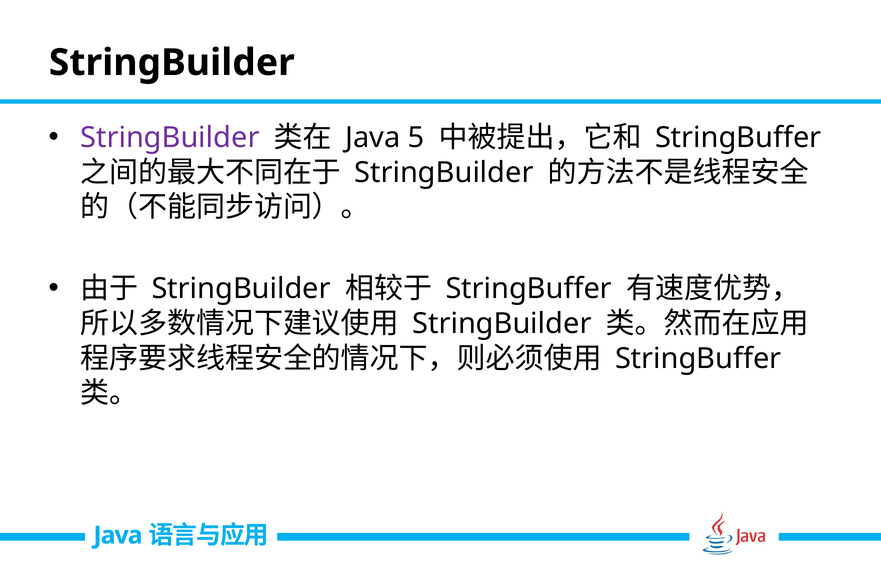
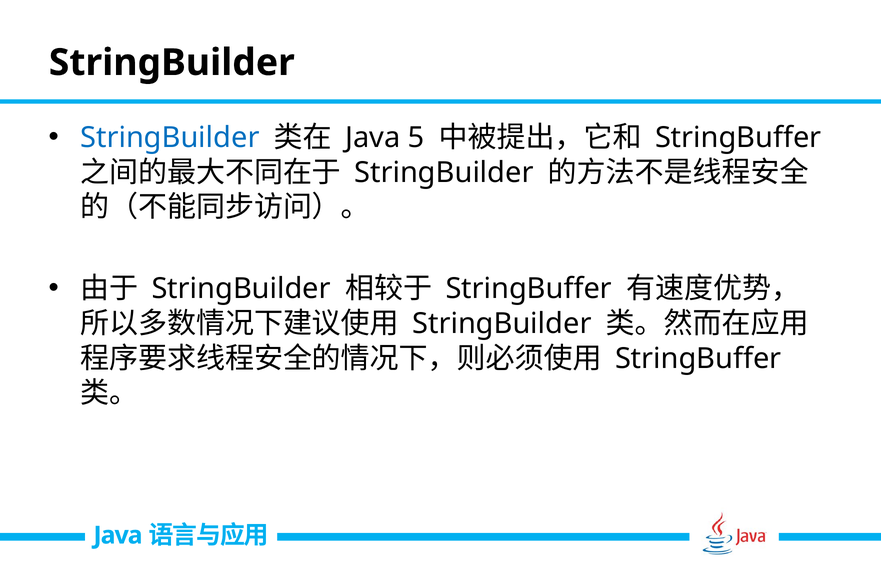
StringBuilder colour: purple -> blue (170, 137)
